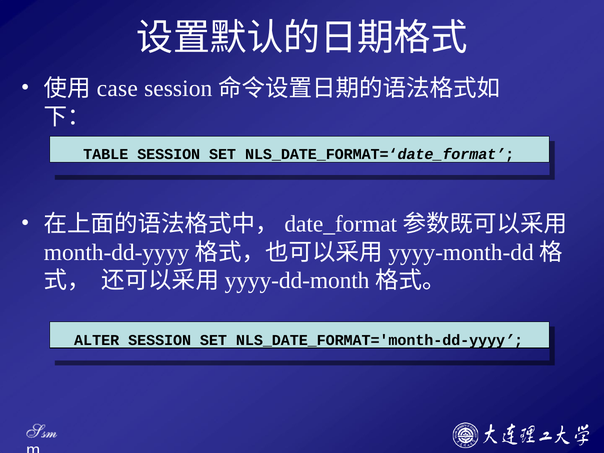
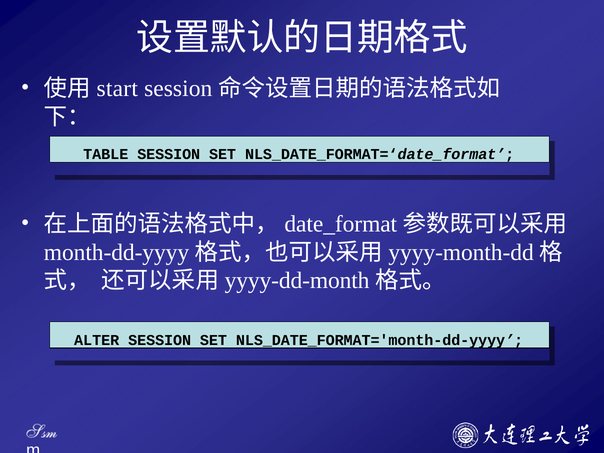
case: case -> start (117, 89)
